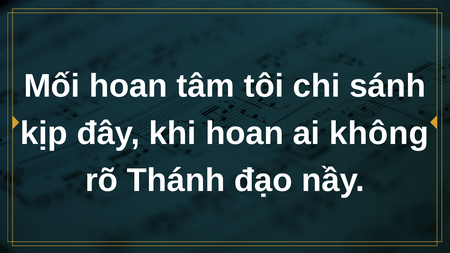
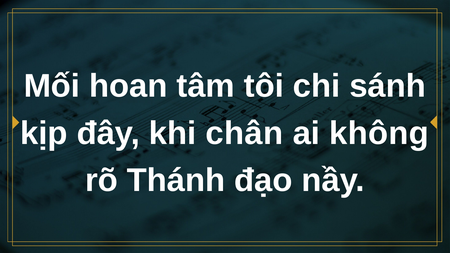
khi hoan: hoan -> chân (244, 133)
